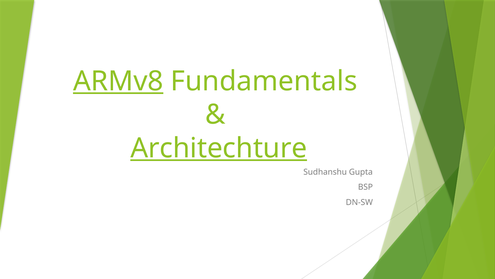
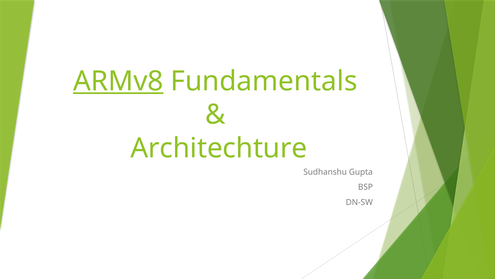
Architechture underline: present -> none (219, 148)
